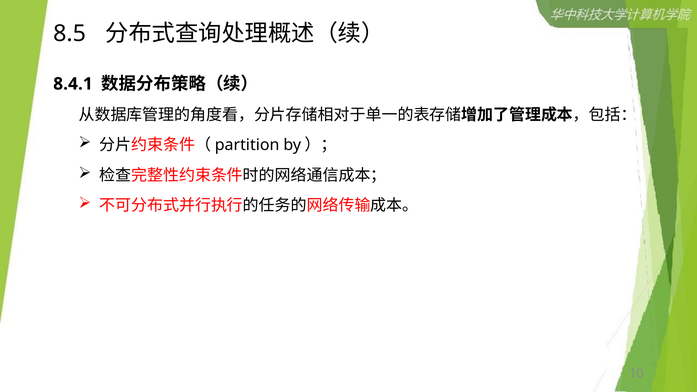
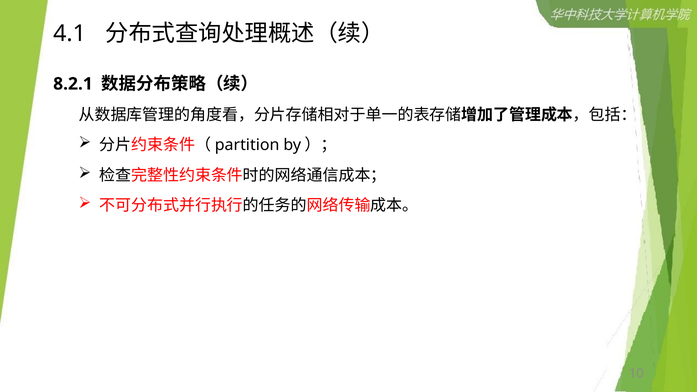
8.5: 8.5 -> 4.1 (70, 33)
8.4.1: 8.4.1 -> 8.2.1 (73, 84)
